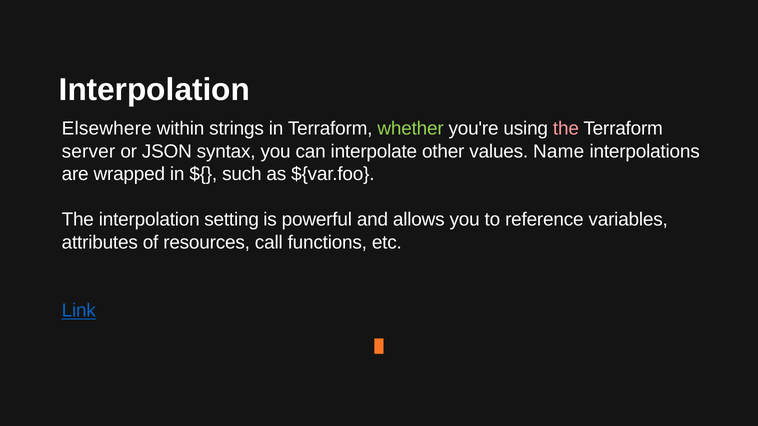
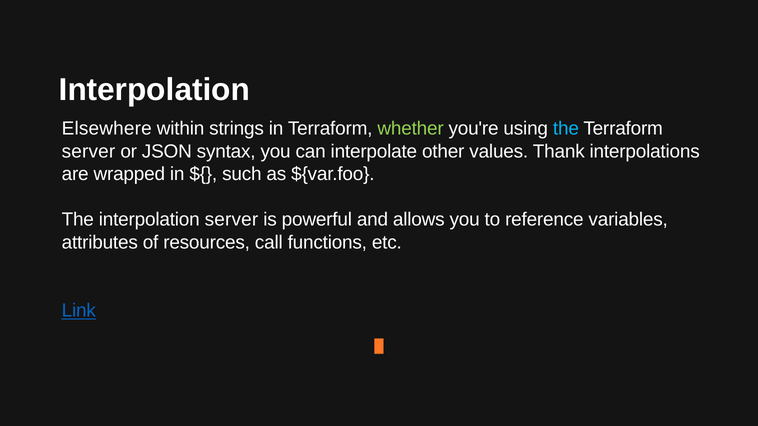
the colour: pink -> light blue (566, 128)
Name: Name -> Thank (559, 151)
interpolation setting: setting -> server (231, 219)
